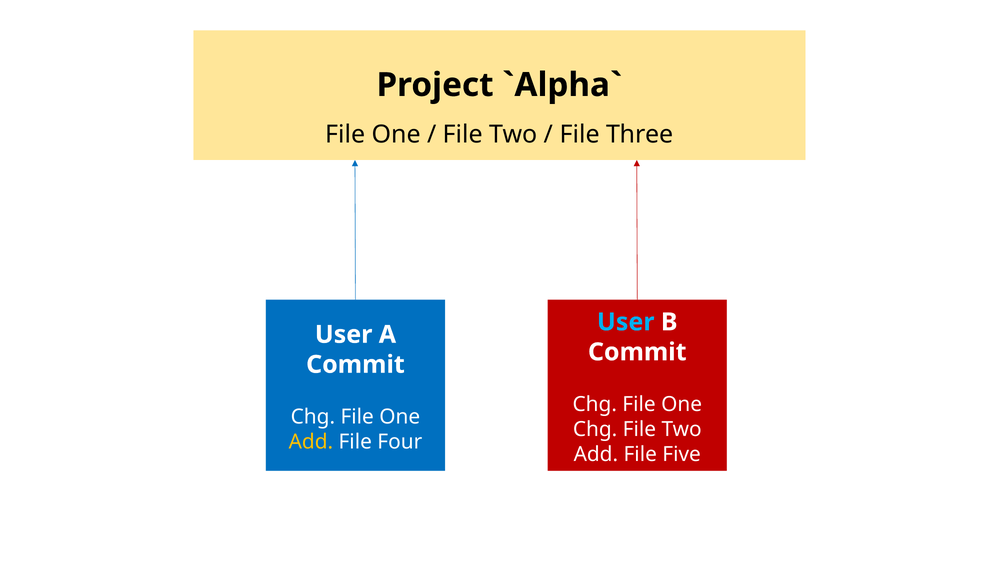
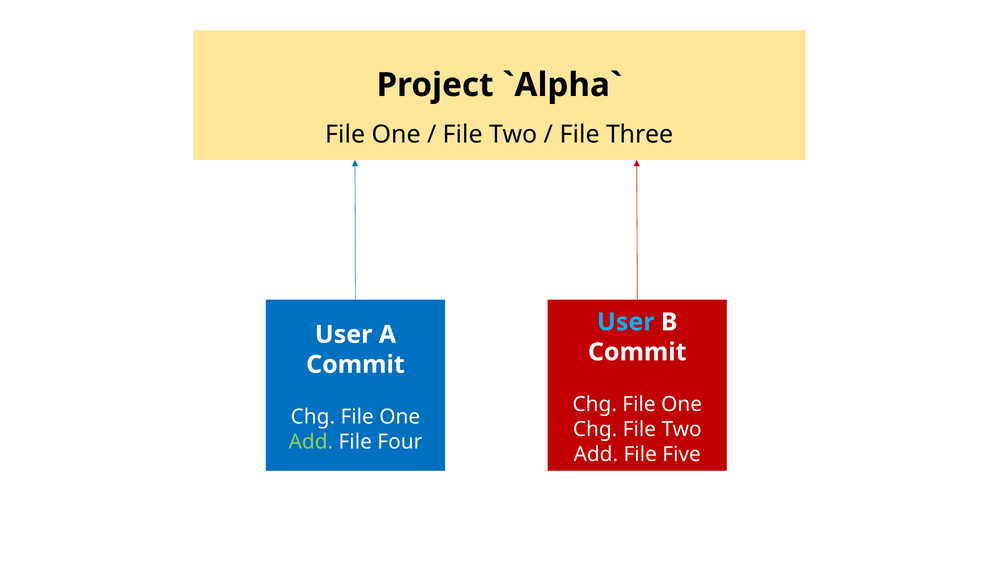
Add colour: yellow -> light green (311, 442)
